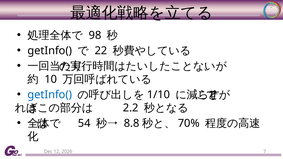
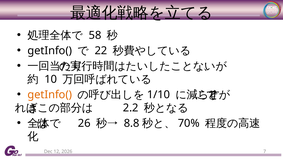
98: 98 -> 58 (95, 35)
getInfo( colour: blue -> orange (50, 95)
54: 54 -> 26 (84, 123)
